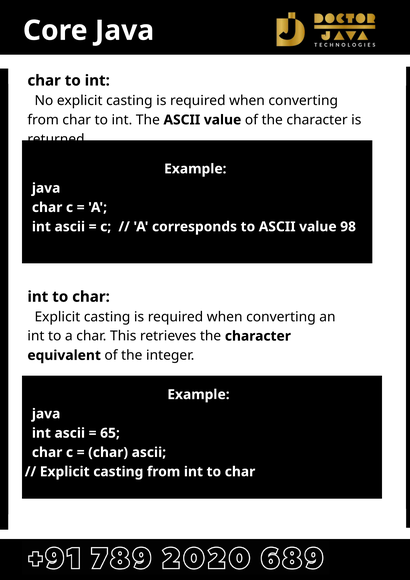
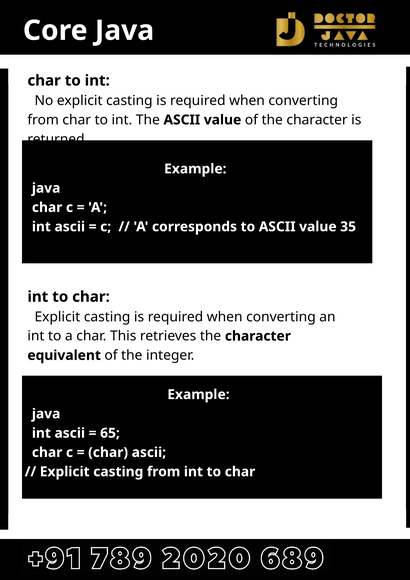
98: 98 -> 35 (348, 227)
